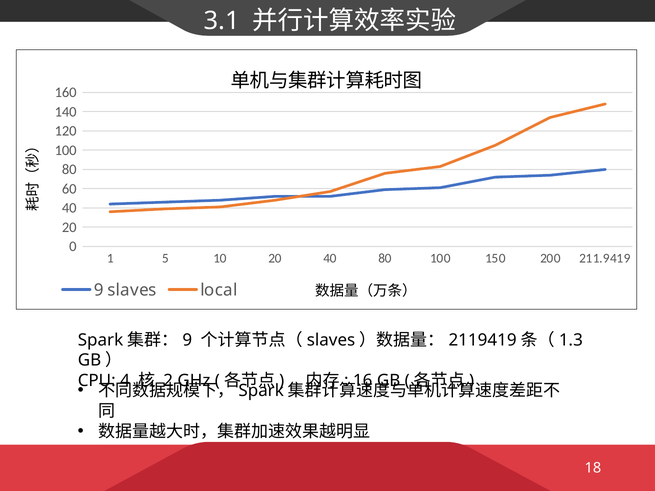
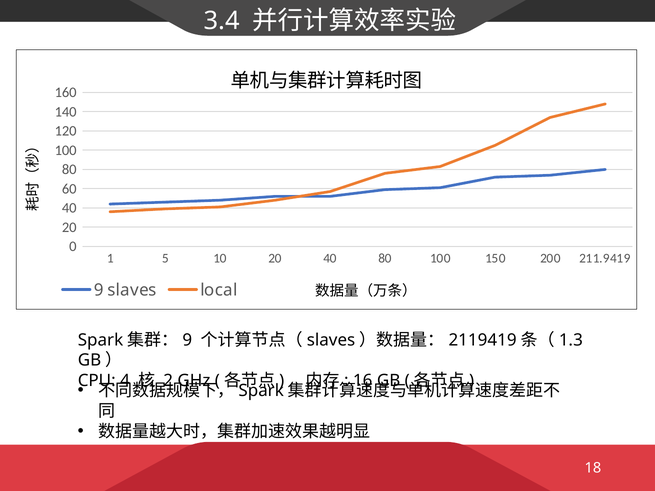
3.1: 3.1 -> 3.4 (222, 21)
